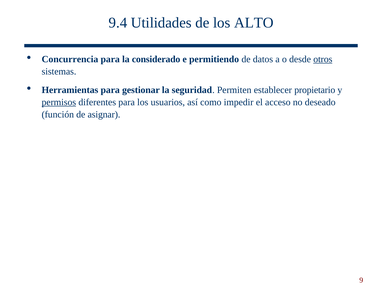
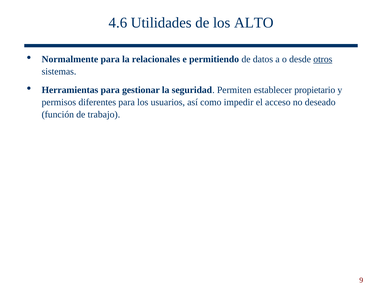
9.4: 9.4 -> 4.6 (118, 23)
Concurrencia: Concurrencia -> Normalmente (70, 59)
considerado: considerado -> relacionales (156, 59)
permisos underline: present -> none (59, 102)
asignar: asignar -> trabajo (104, 114)
